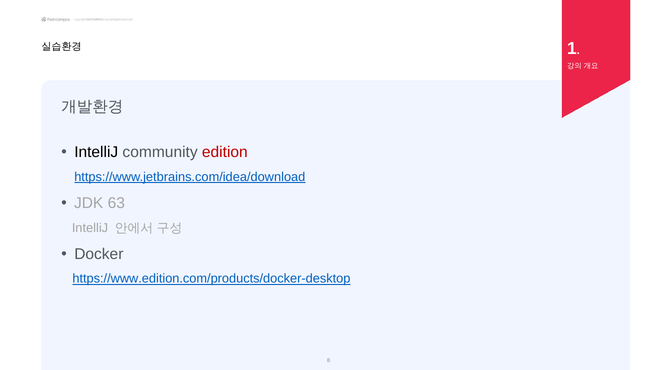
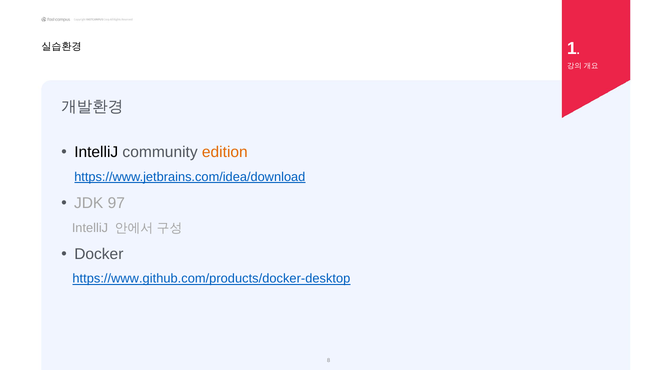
edition colour: red -> orange (225, 152)
63: 63 -> 97 (116, 203)
https://www.edition.com/products/docker-desktop: https://www.edition.com/products/docker-desktop -> https://www.github.com/products/docker-desktop (211, 278)
